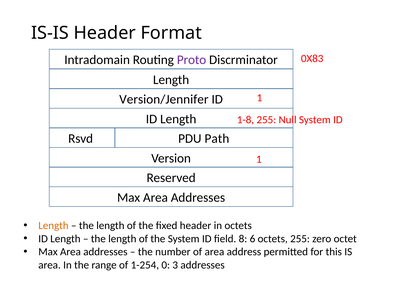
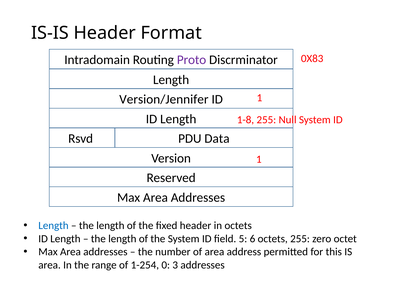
Path: Path -> Data (217, 139)
Length colour: orange -> blue (53, 226)
8: 8 -> 5 (243, 239)
